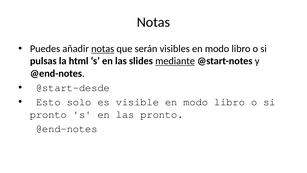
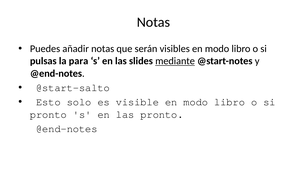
notas underline: present -> none (103, 49)
html: html -> para (79, 61)
@start-desde: @start-desde -> @start-salto (73, 88)
